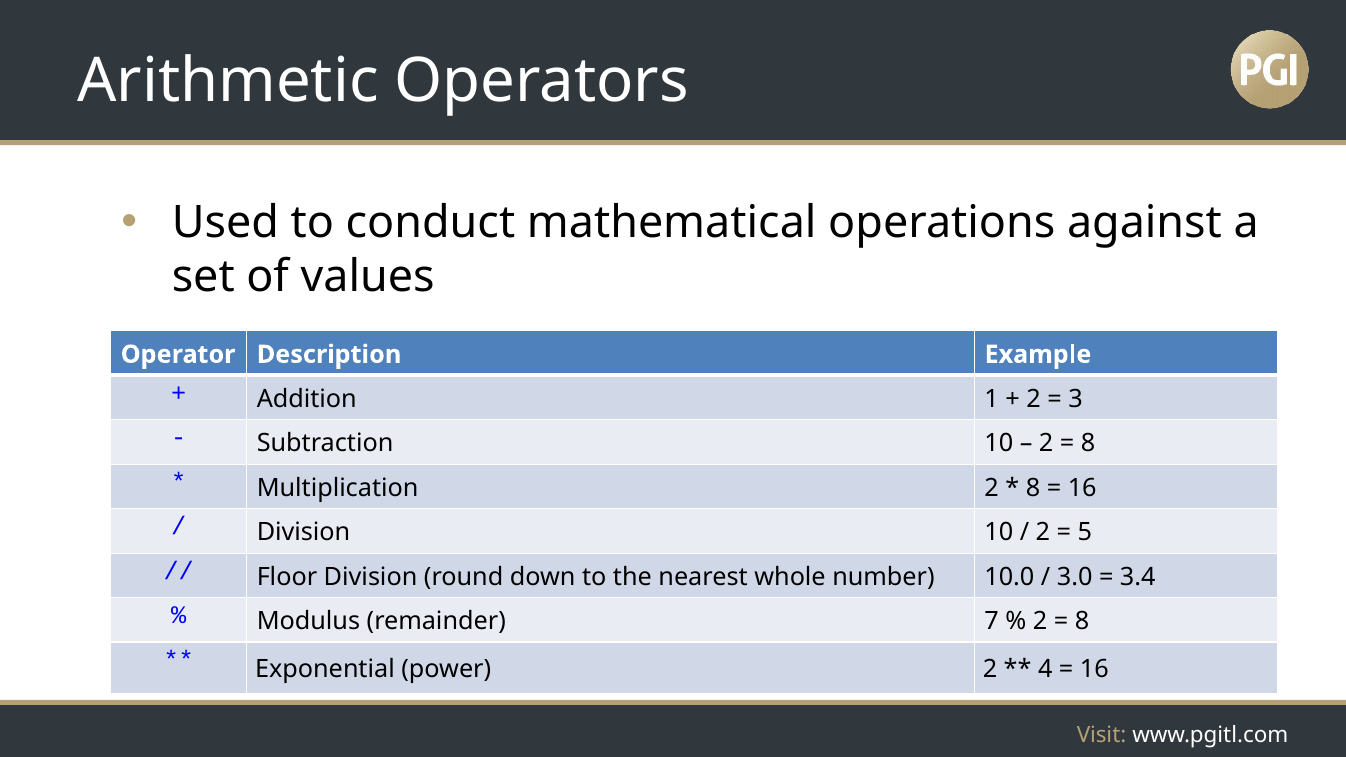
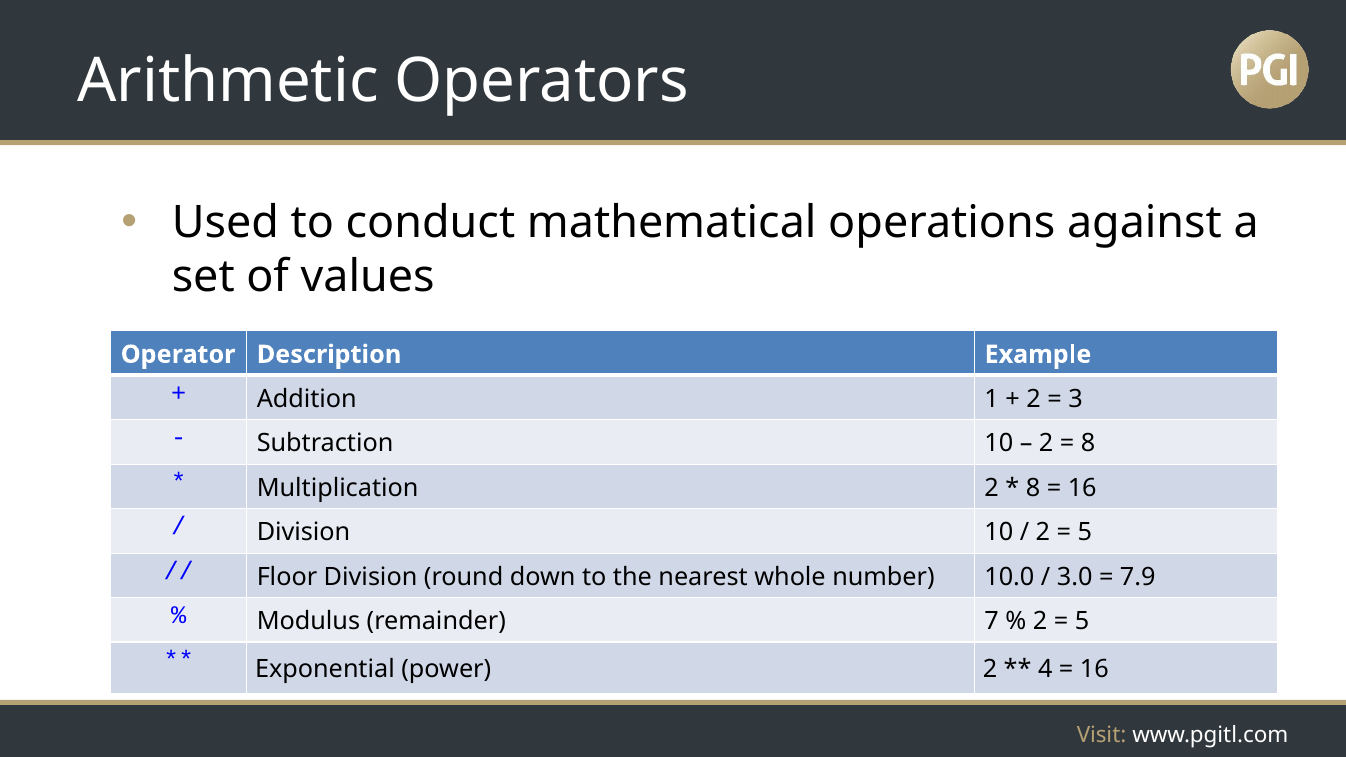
3.4: 3.4 -> 7.9 (1138, 577)
8: 8 -> 5 (1082, 621)
